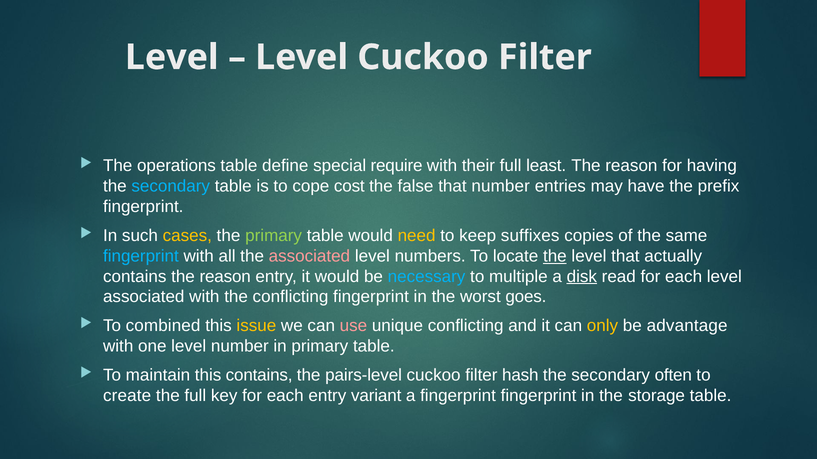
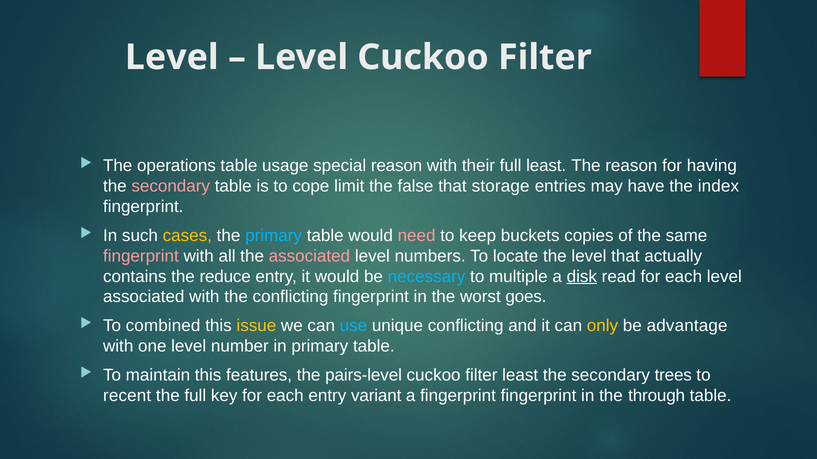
define: define -> usage (285, 166)
special require: require -> reason (397, 166)
secondary colour: light blue -> pink (171, 186)
cost: cost -> limit (349, 186)
that number: number -> storage (501, 186)
prefix: prefix -> index (718, 186)
primary colour: light green -> light blue (274, 236)
need colour: yellow -> pink (417, 236)
suffixes: suffixes -> buckets (530, 236)
fingerprint colour: light blue -> pink (141, 256)
the underline: present -> none (555, 256)
contains the reason: reason -> reduce (225, 277)
use colour: pink -> light blue (353, 326)
this contains: contains -> features (259, 376)
filter hash: hash -> least (520, 376)
often: often -> trees (673, 376)
create: create -> recent (127, 396)
storage: storage -> through (657, 396)
